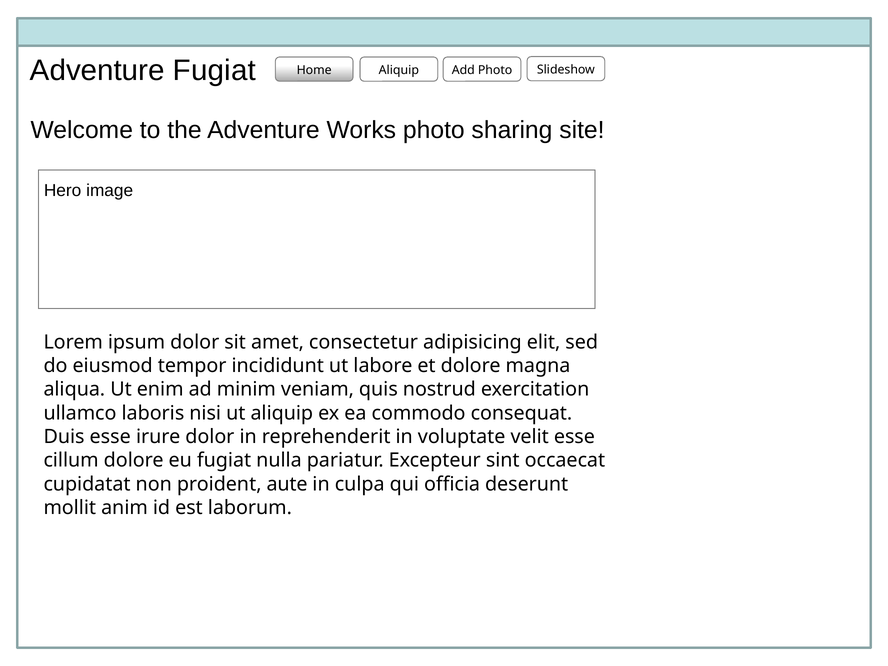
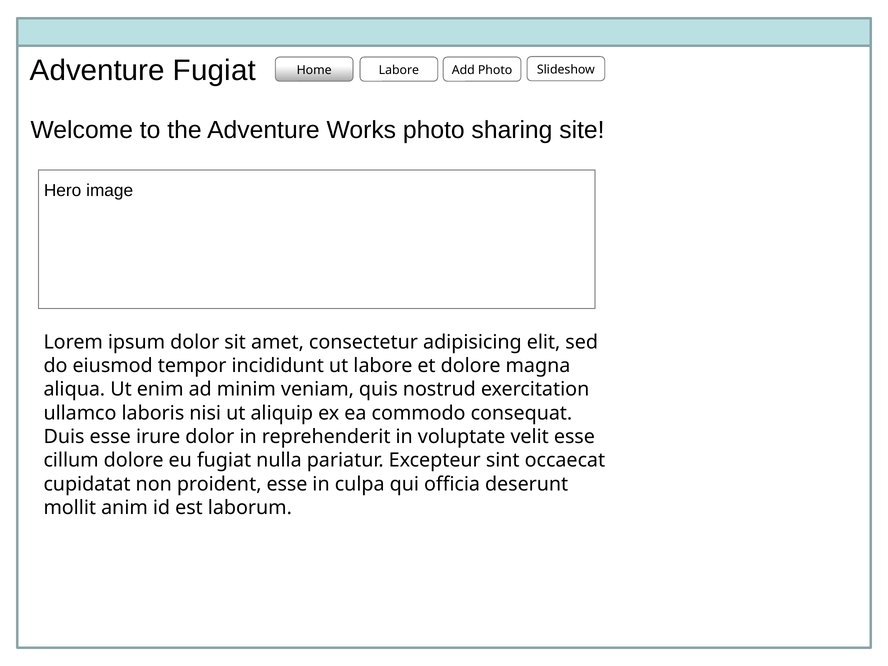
Home Aliquip: Aliquip -> Labore (399, 70)
proident aute: aute -> esse (287, 484)
